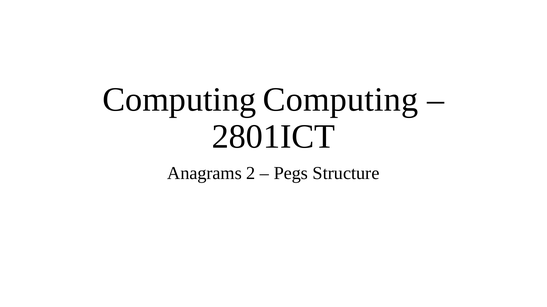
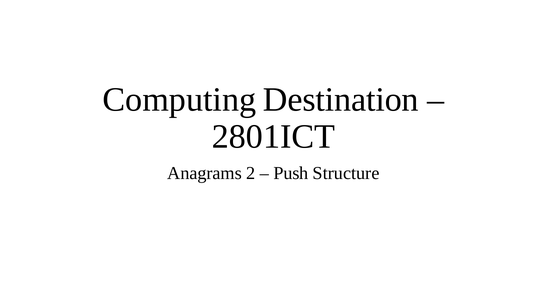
Computing Computing: Computing -> Destination (341, 100)
Pegs: Pegs -> Push (291, 173)
